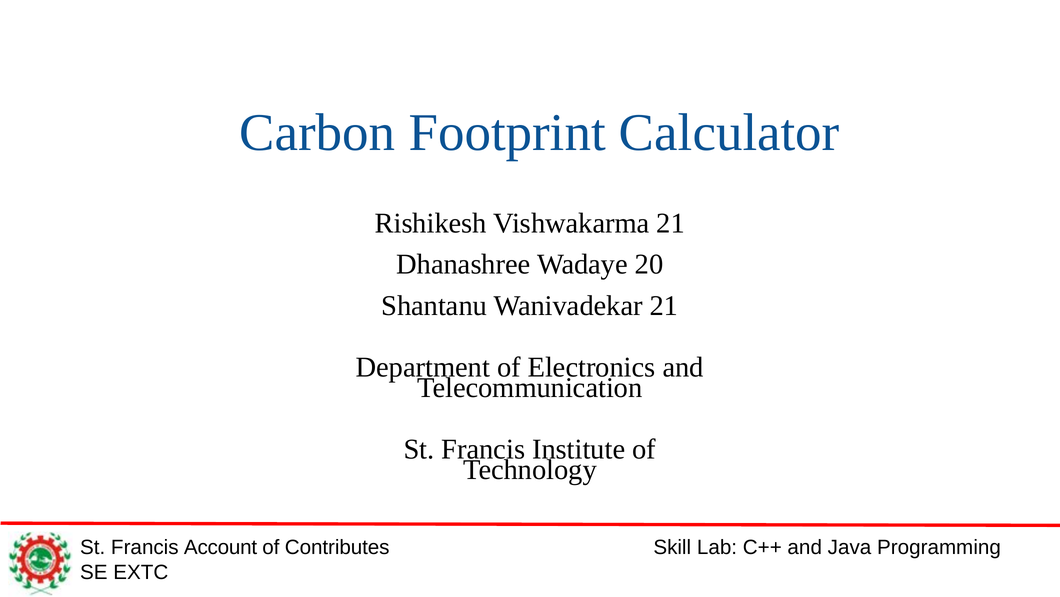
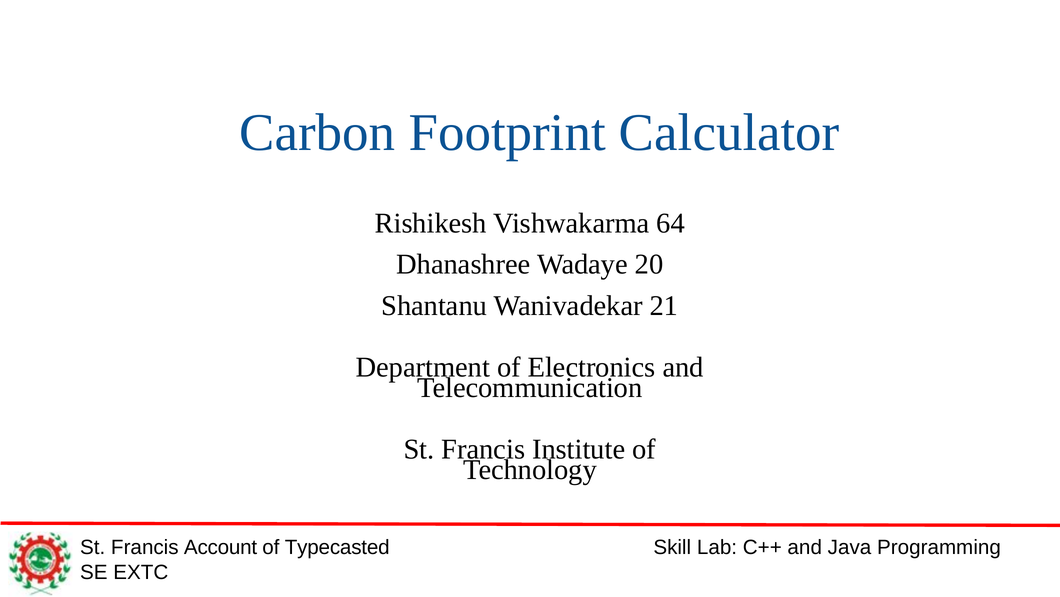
Vishwakarma 21: 21 -> 64 (671, 223)
Contributes: Contributes -> Typecasted (337, 547)
